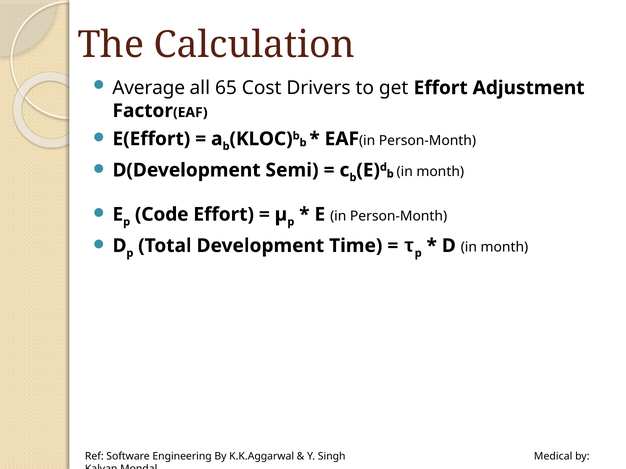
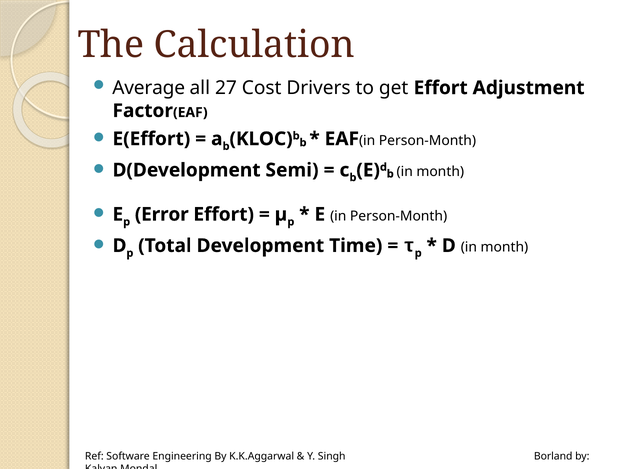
65: 65 -> 27 (226, 88)
Code: Code -> Error (162, 215)
Medical: Medical -> Borland (553, 457)
